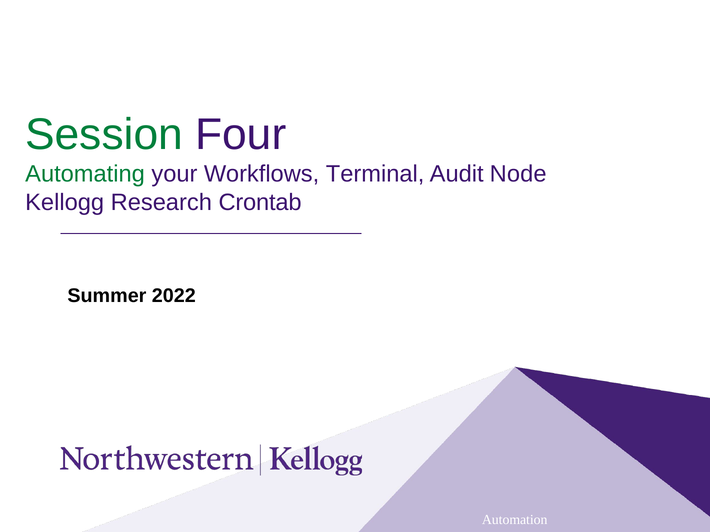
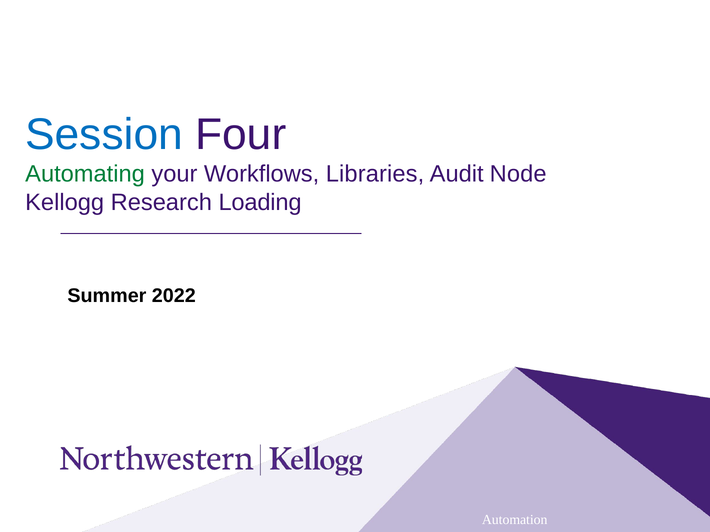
Session colour: green -> blue (104, 135)
Terminal: Terminal -> Libraries (375, 174)
Crontab: Crontab -> Loading (260, 202)
